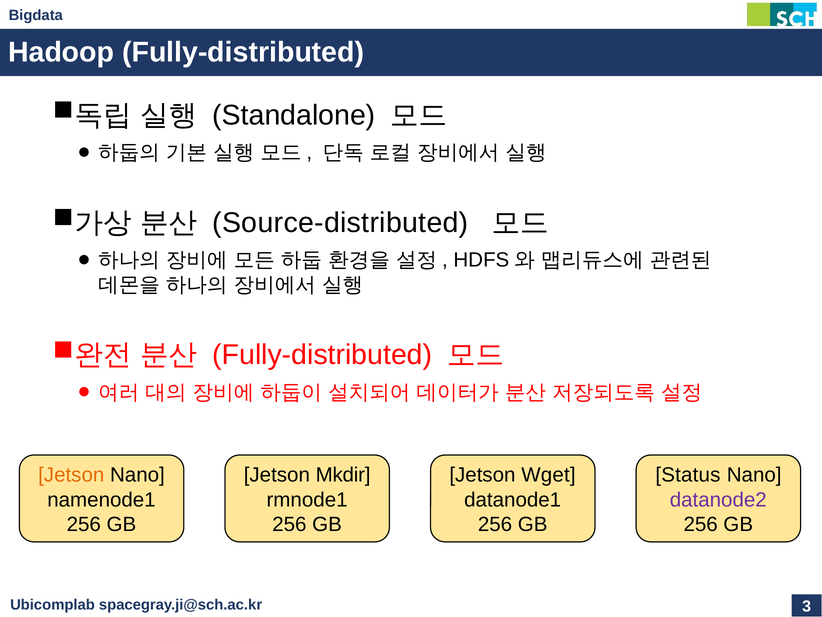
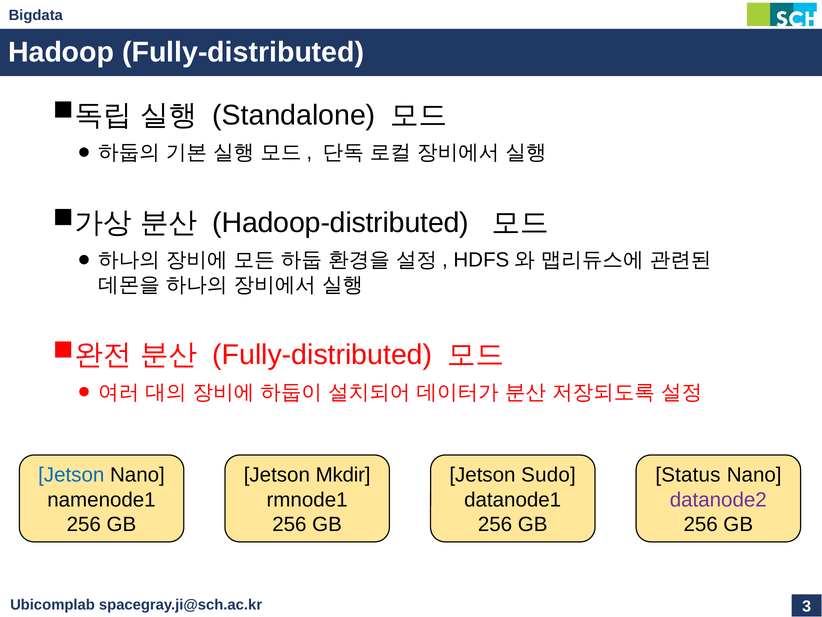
Source-distributed: Source-distributed -> Hadoop-distributed (341, 223)
Jetson colour: orange -> blue (71, 475)
Wget: Wget -> Sudo (548, 475)
